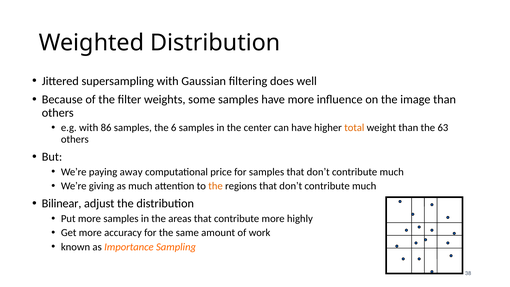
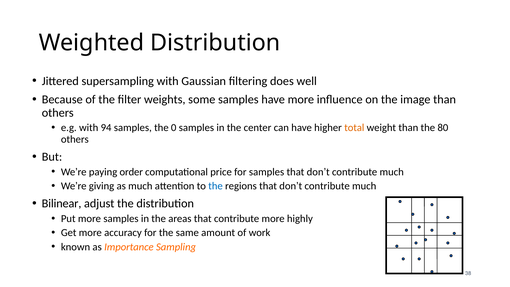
86: 86 -> 94 (106, 128)
6: 6 -> 0 (174, 128)
63: 63 -> 80 (443, 128)
away: away -> order (131, 172)
the colour: orange -> blue (216, 186)
